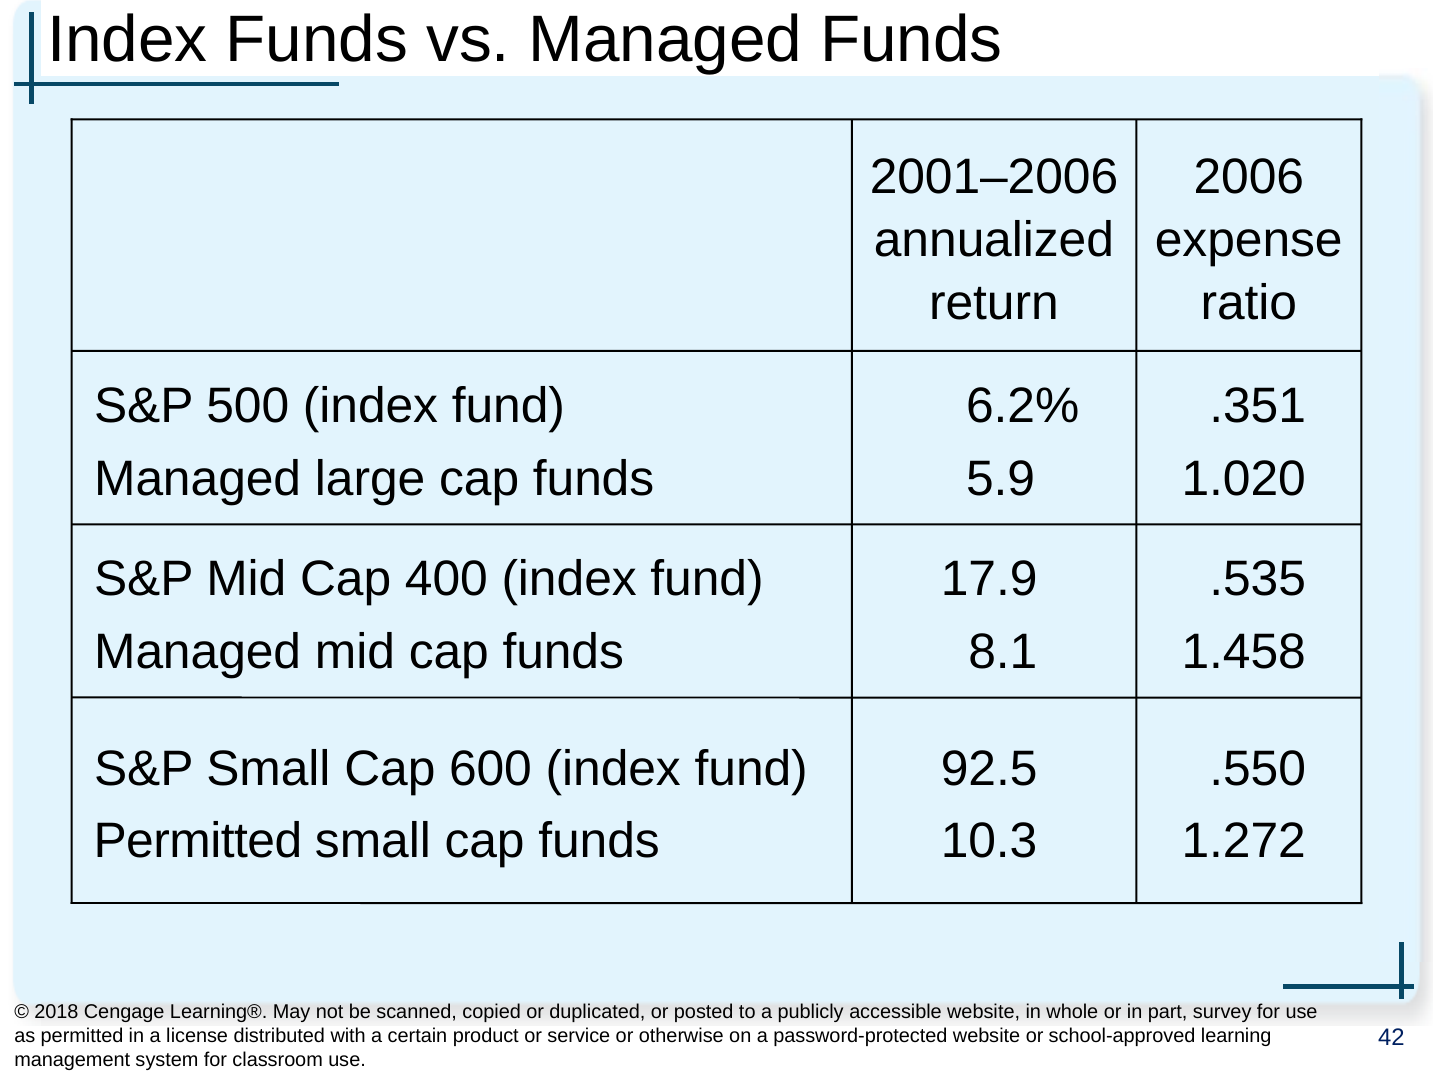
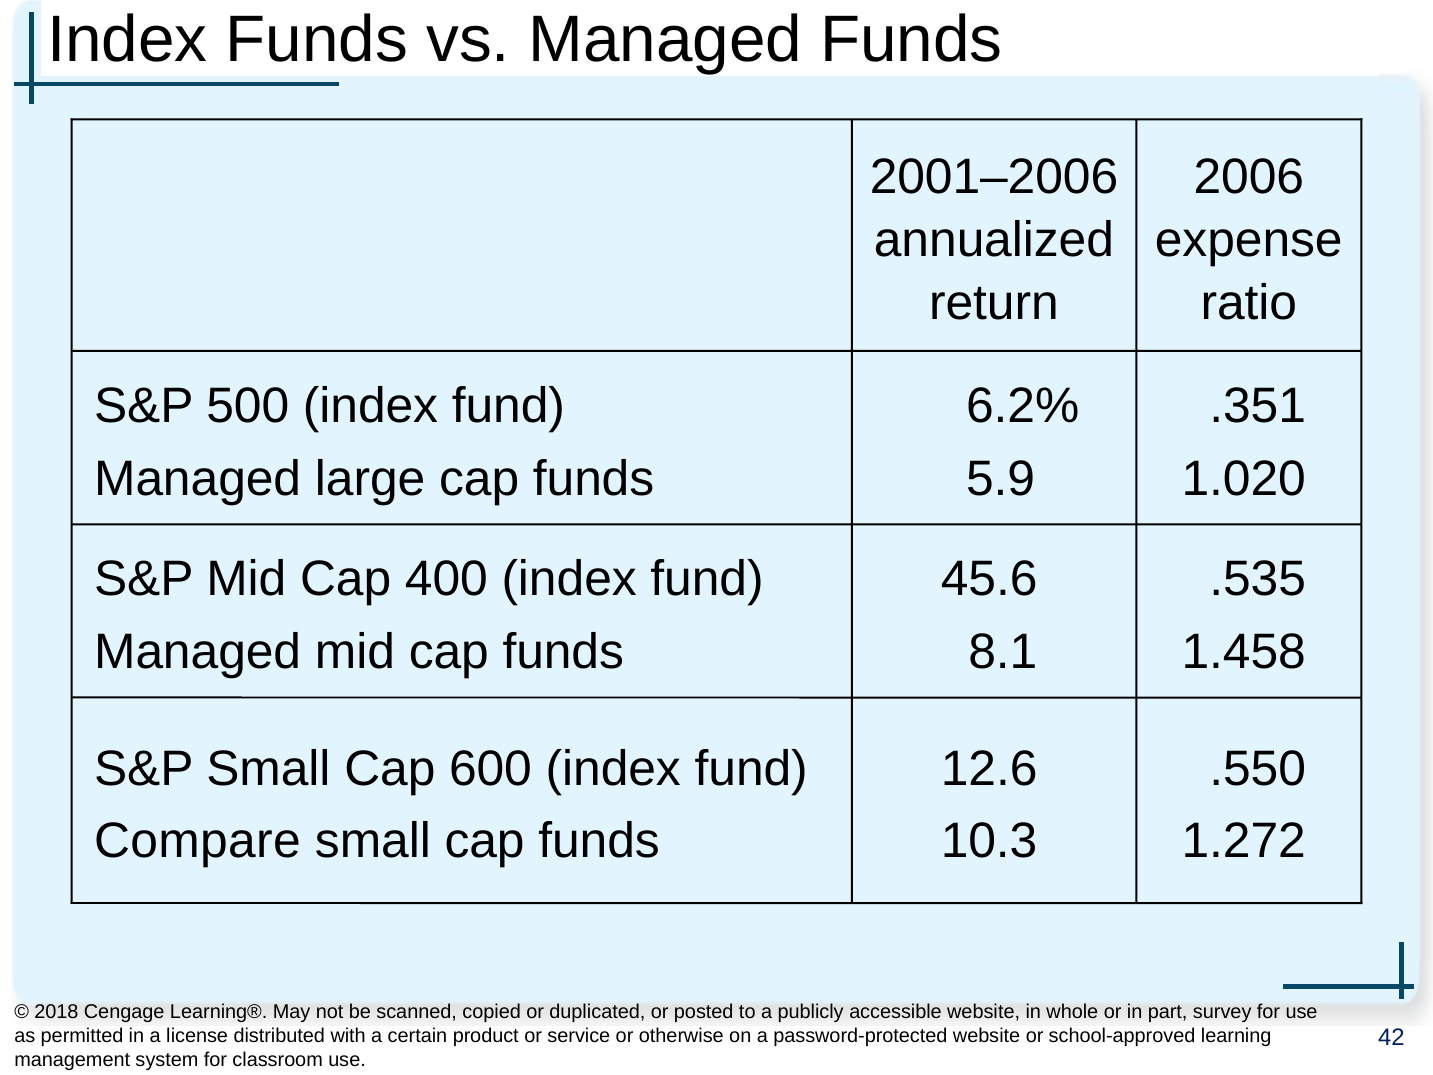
17.9: 17.9 -> 45.6 (989, 579)
92.5: 92.5 -> 12.6 (989, 769)
Permitted: Permitted -> Compare (198, 841)
